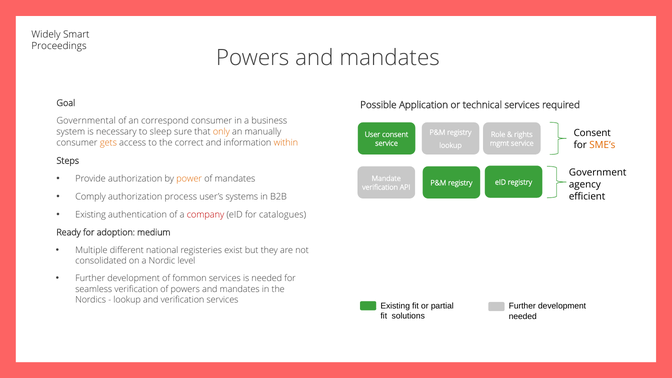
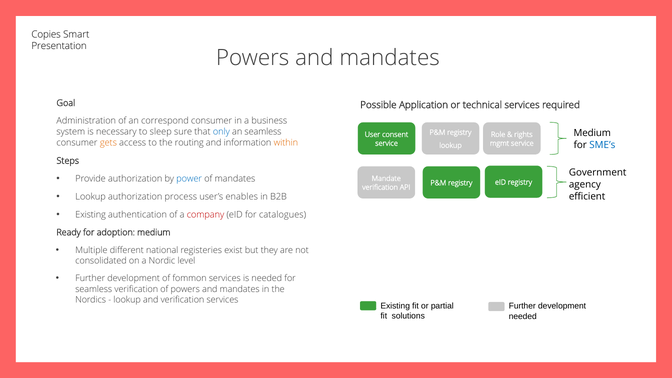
Widely: Widely -> Copies (46, 34)
Proceedings: Proceedings -> Presentation (59, 46)
Governmental: Governmental -> Administration (86, 121)
only colour: orange -> blue (221, 132)
an manually: manually -> seamless (263, 132)
Consent: Consent -> Medium (592, 133)
correct: correct -> routing (189, 143)
SME’s colour: orange -> blue (602, 145)
power colour: orange -> blue (189, 179)
Comply: Comply -> Lookup (91, 197)
systems: systems -> enables (242, 197)
